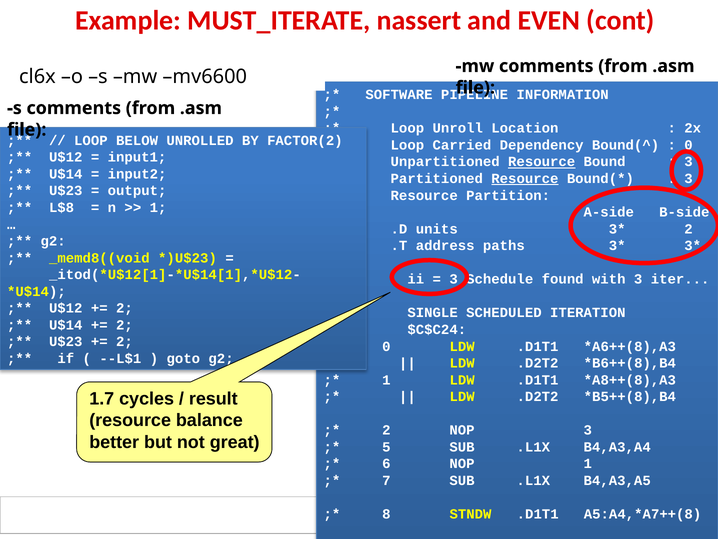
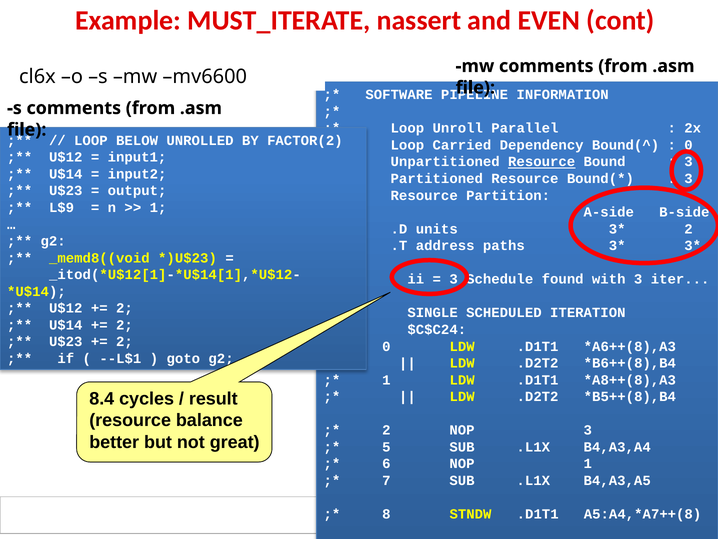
Location: Location -> Parallel (525, 128)
Resource underline: present -> none (525, 178)
L$8: L$8 -> L$9 (62, 207)
1.7: 1.7 -> 8.4 (102, 399)
